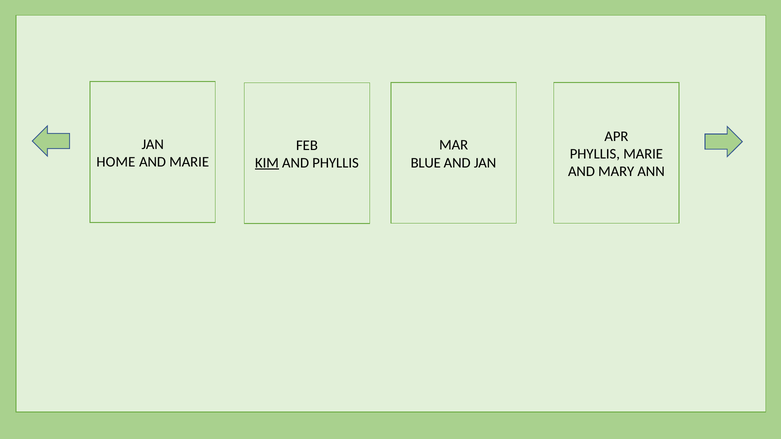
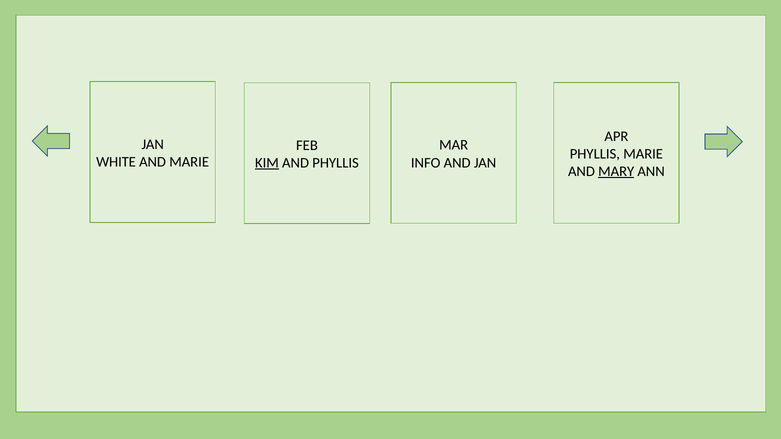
HOME: HOME -> WHITE (116, 162)
BLUE: BLUE -> INFO (426, 163)
MARY underline: none -> present (616, 172)
